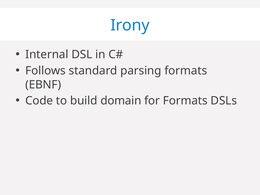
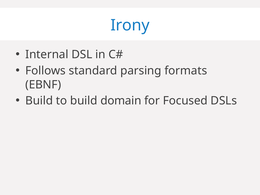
Code: Code -> Build (39, 101)
for Formats: Formats -> Focused (185, 101)
